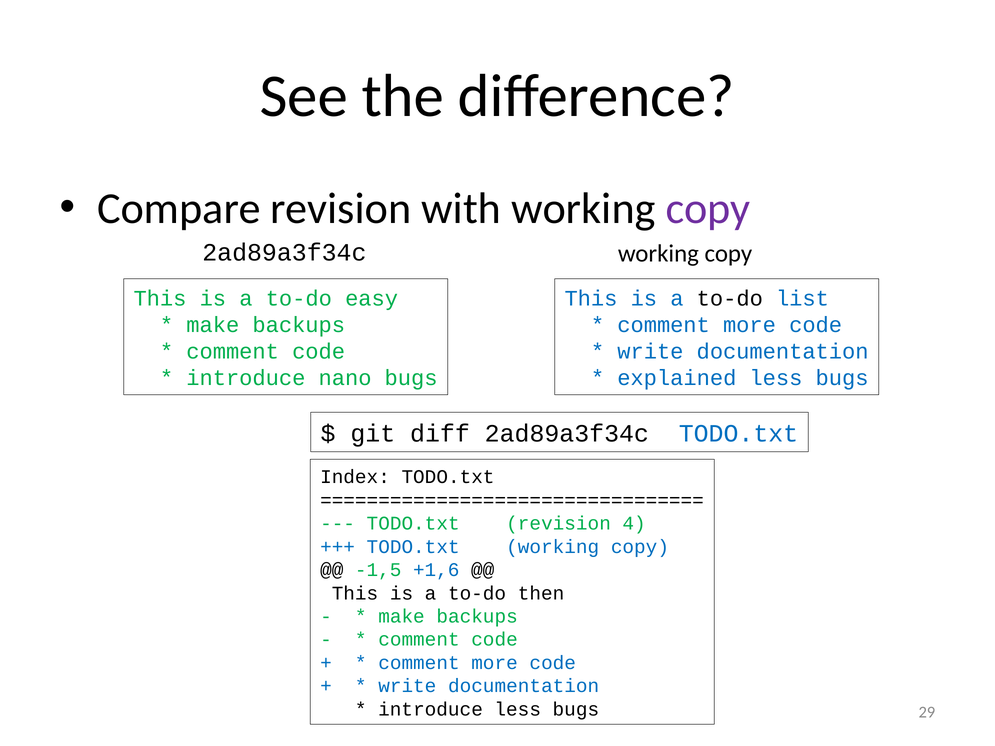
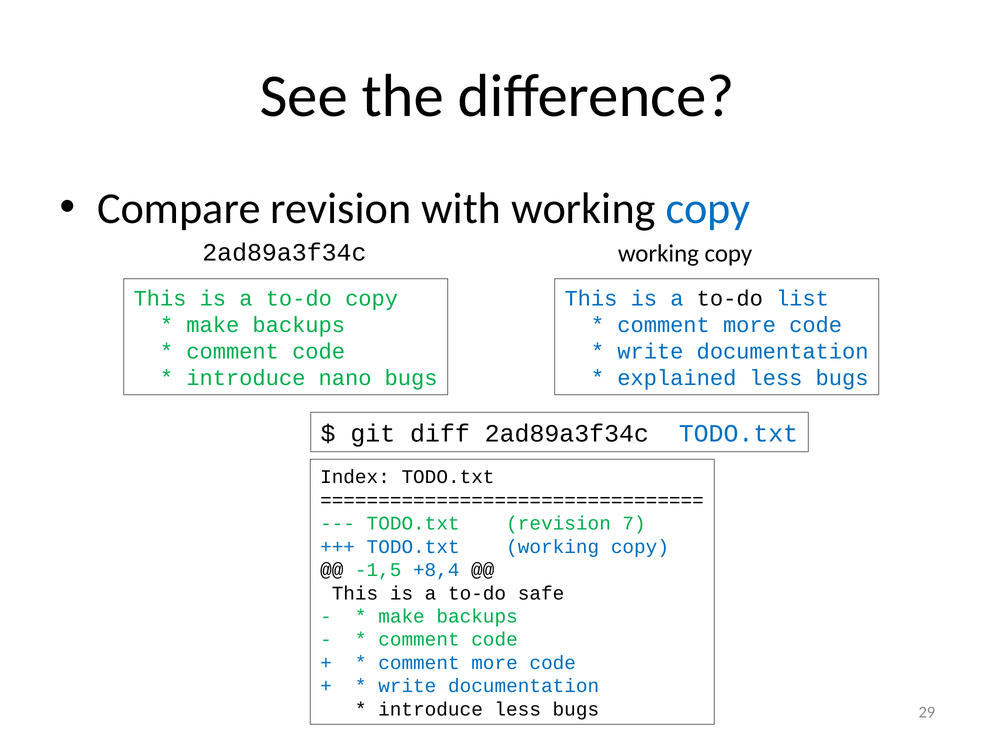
copy colour: purple -> blue (708, 209)
to-do easy: easy -> copy (372, 299)
4: 4 -> 7 (634, 524)
+1,6: +1,6 -> +8,4 (436, 570)
then: then -> safe (541, 593)
